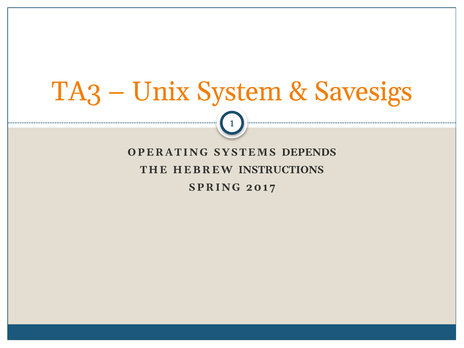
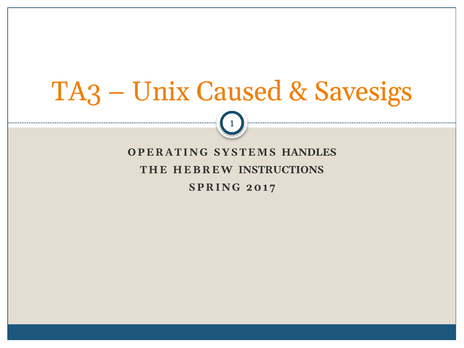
System: System -> Caused (239, 92)
DEPENDS: DEPENDS -> HANDLES (309, 152)
